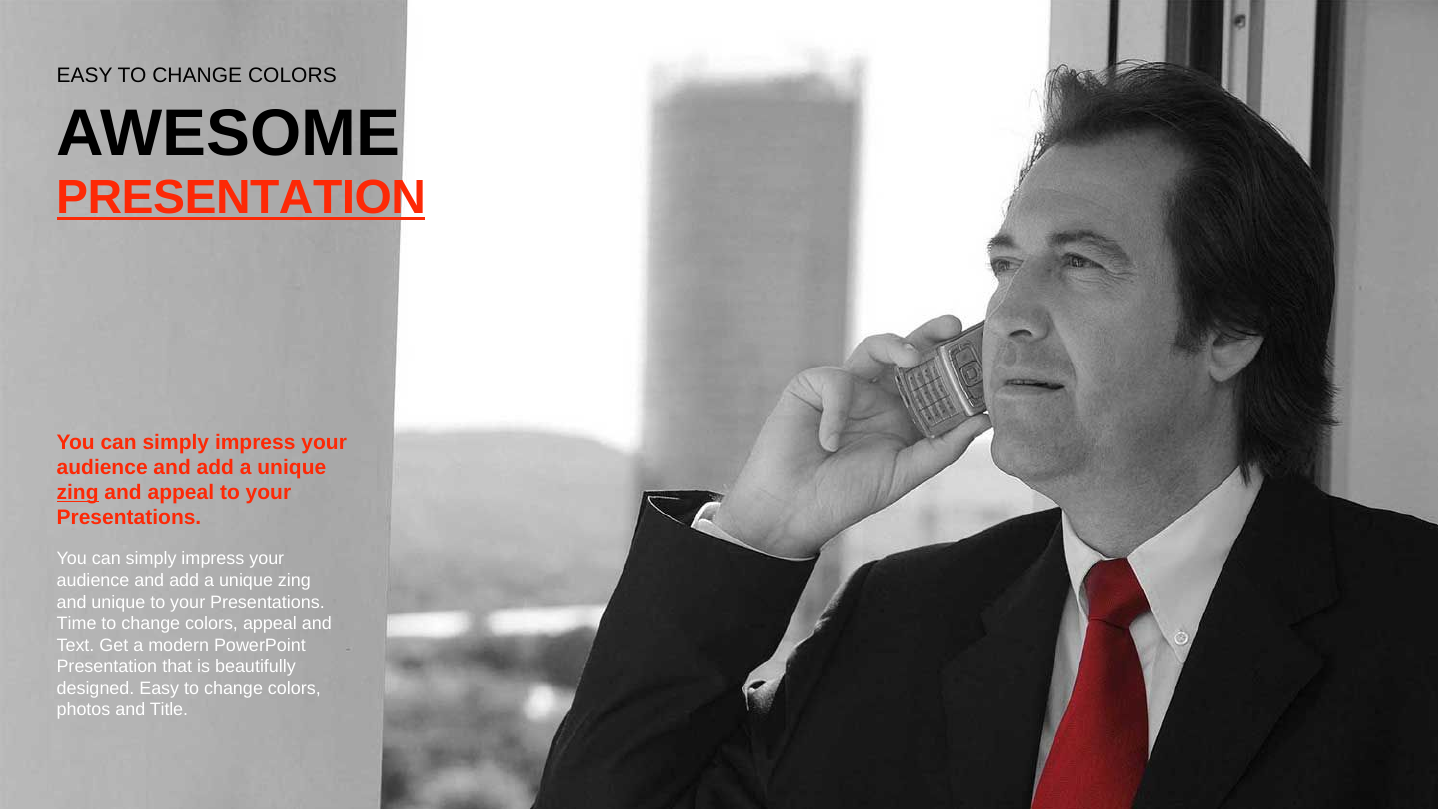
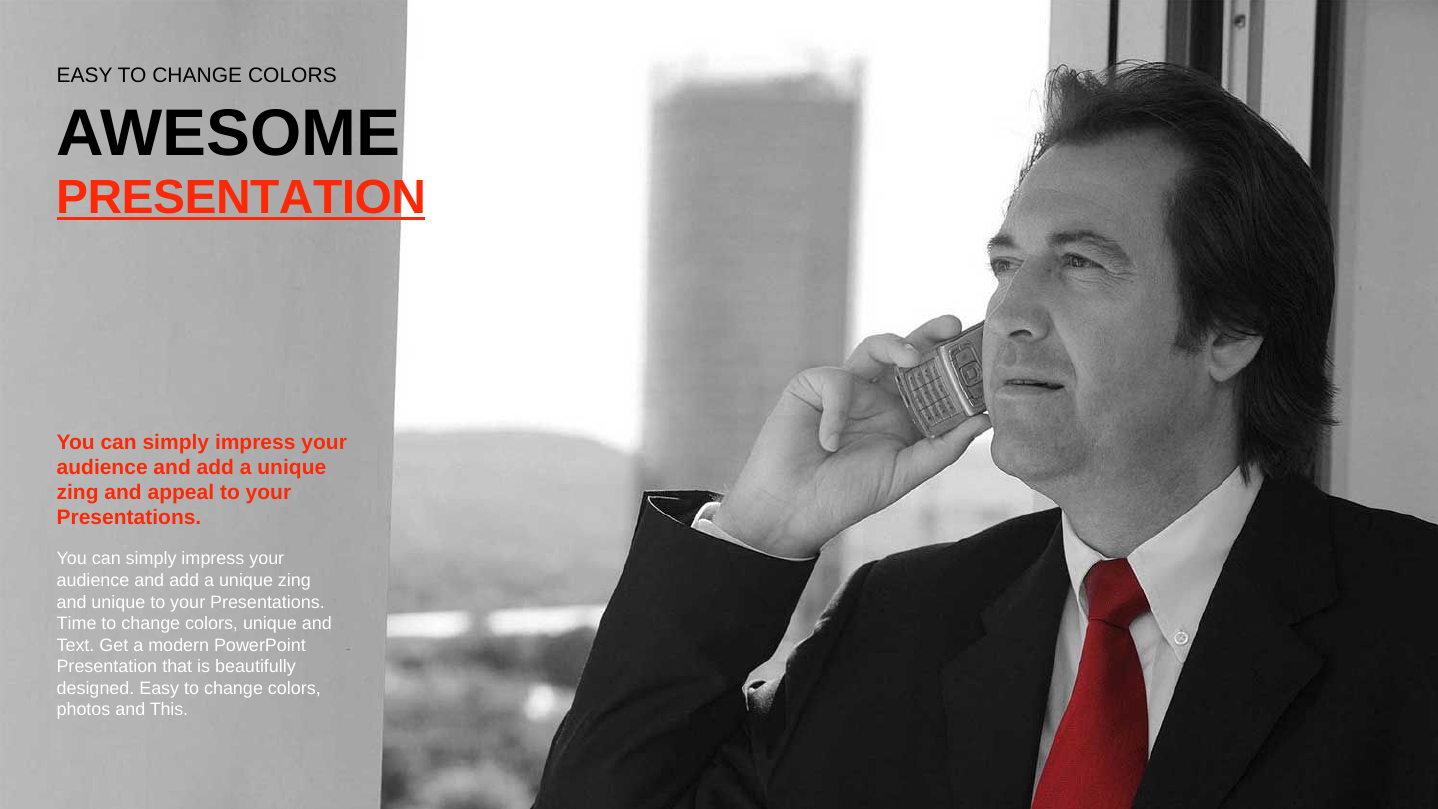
zing underline: present -> none (78, 492)
colors appeal: appeal -> unique (270, 624)
Title: Title -> This (169, 710)
